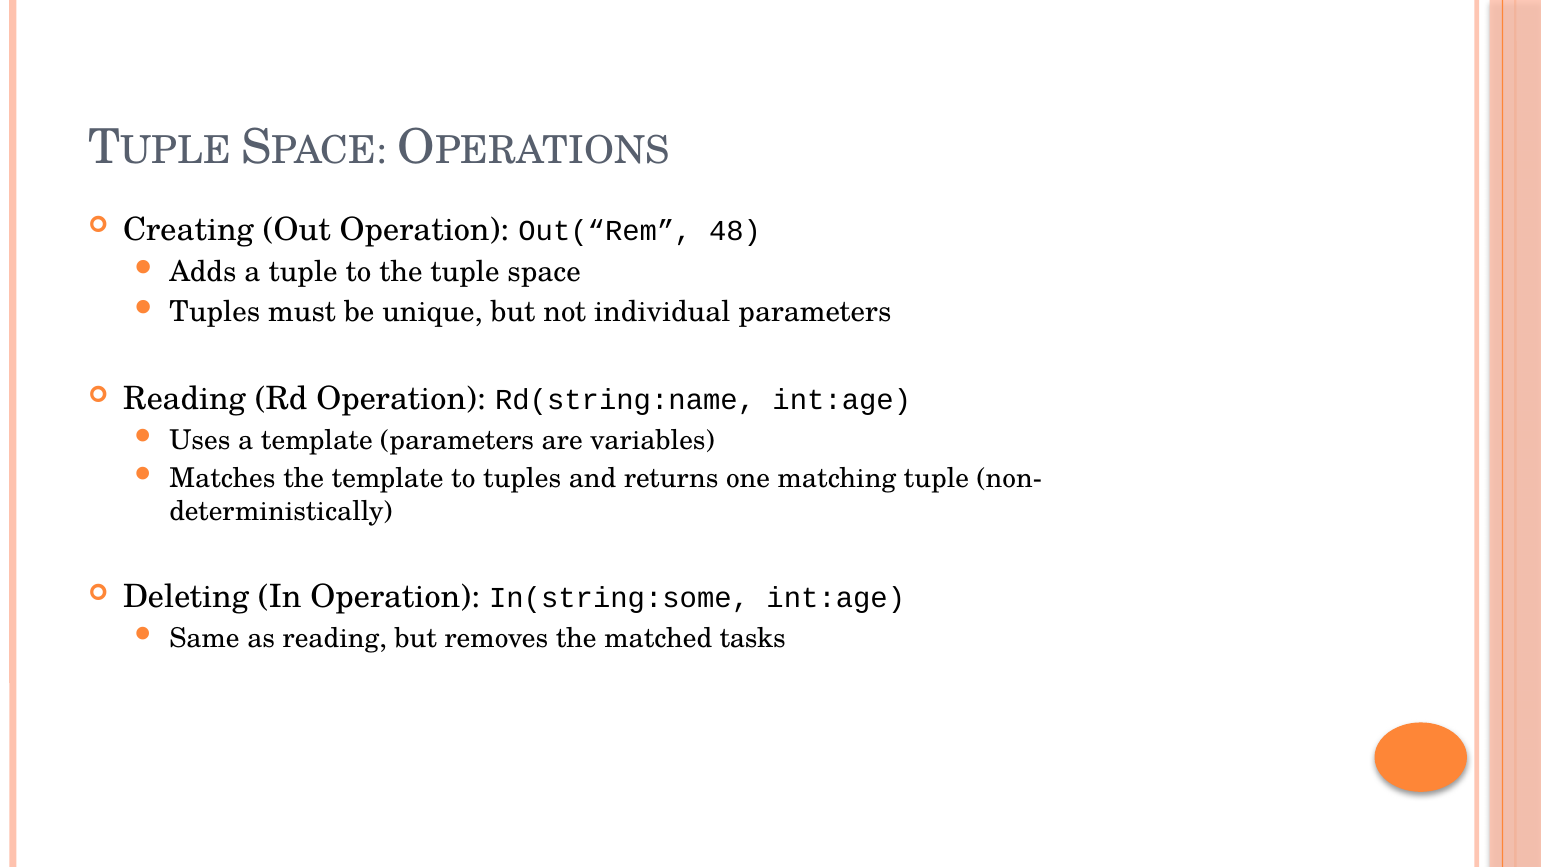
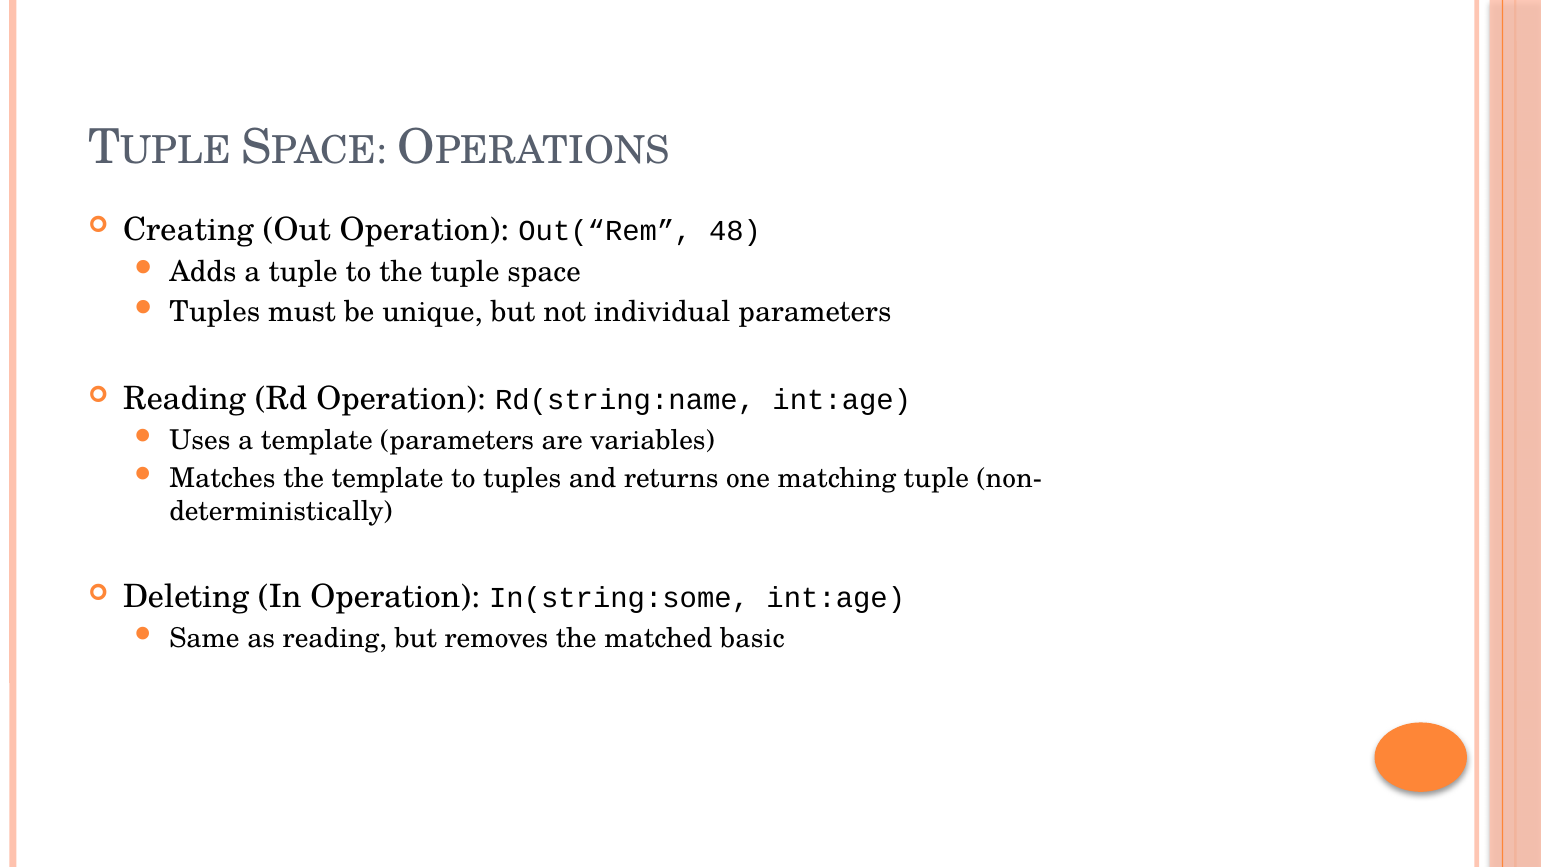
tasks: tasks -> basic (752, 638)
